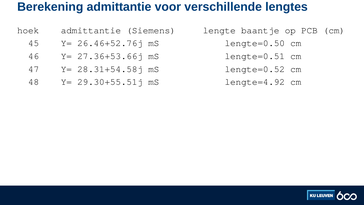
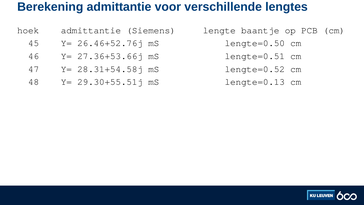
lengte=4.92: lengte=4.92 -> lengte=0.13 (255, 82)
